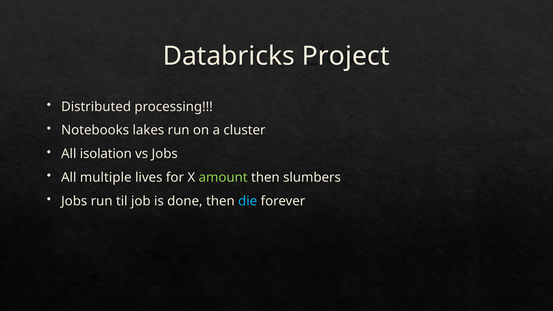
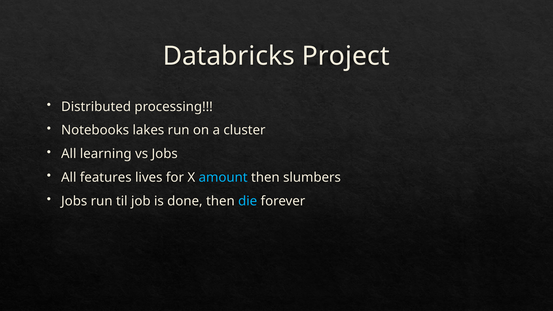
isolation: isolation -> learning (106, 154)
multiple: multiple -> features (106, 177)
amount colour: light green -> light blue (223, 177)
